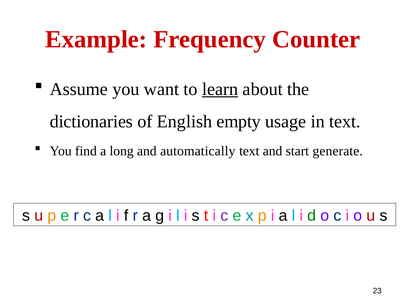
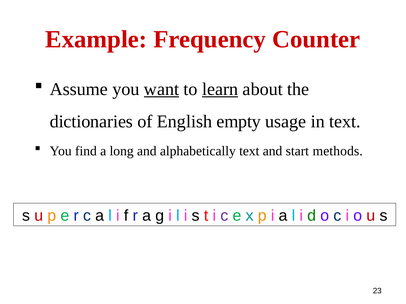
want underline: none -> present (161, 89)
automatically: automatically -> alphabetically (198, 151)
generate: generate -> methods (338, 151)
